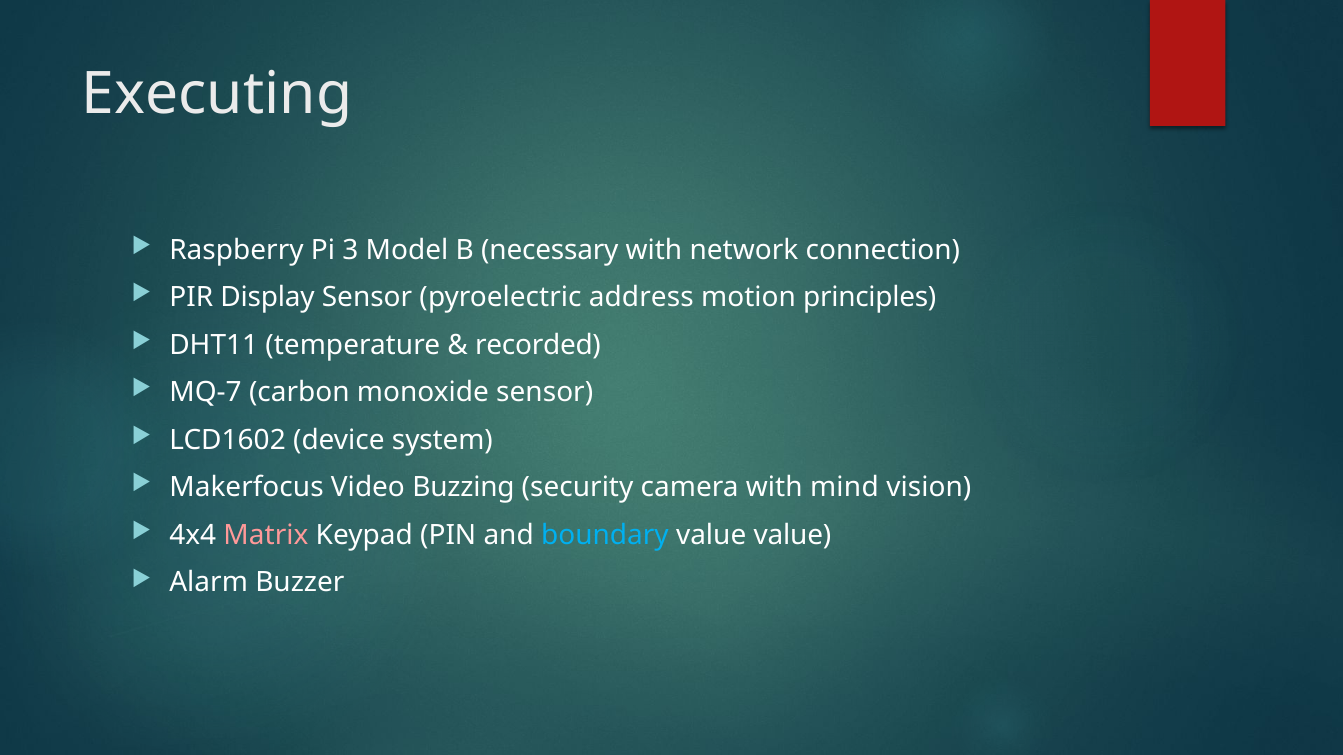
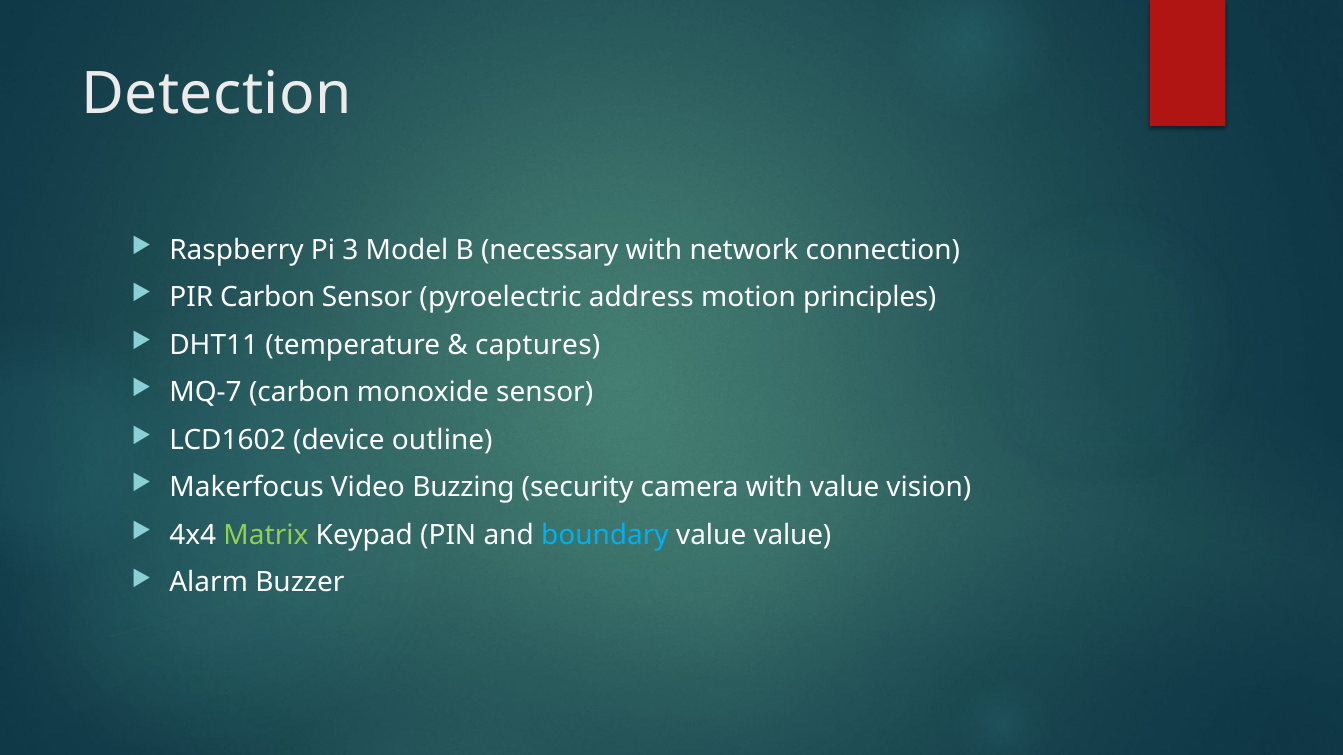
Executing: Executing -> Detection (217, 94)
PIR Display: Display -> Carbon (268, 298)
recorded: recorded -> captures (538, 345)
system: system -> outline (442, 440)
with mind: mind -> value (845, 488)
Matrix colour: pink -> light green (266, 535)
